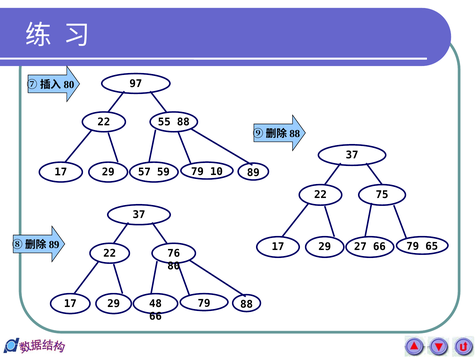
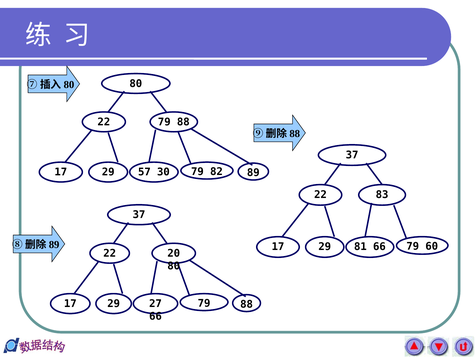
97: 97 -> 80 (136, 84)
22 55: 55 -> 79 (164, 122)
59: 59 -> 30 (163, 172)
10: 10 -> 82 (216, 172)
75: 75 -> 83 (382, 195)
27: 27 -> 81 (360, 247)
65: 65 -> 60 (432, 246)
76: 76 -> 20 (174, 253)
48: 48 -> 27 (155, 304)
